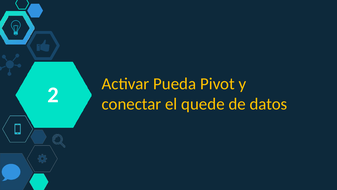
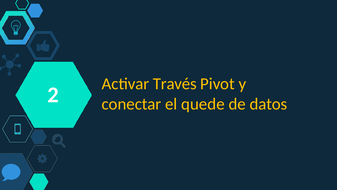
Pueda: Pueda -> Través (175, 84)
